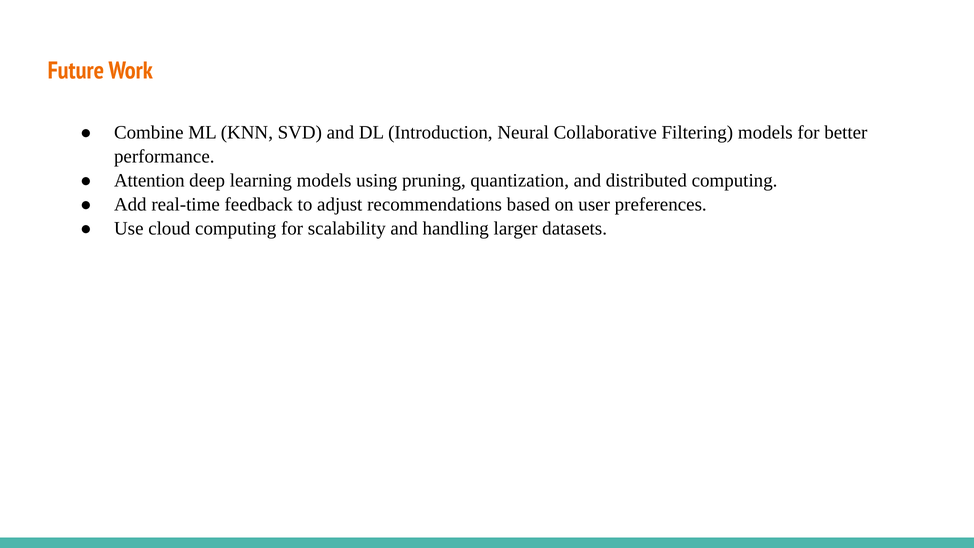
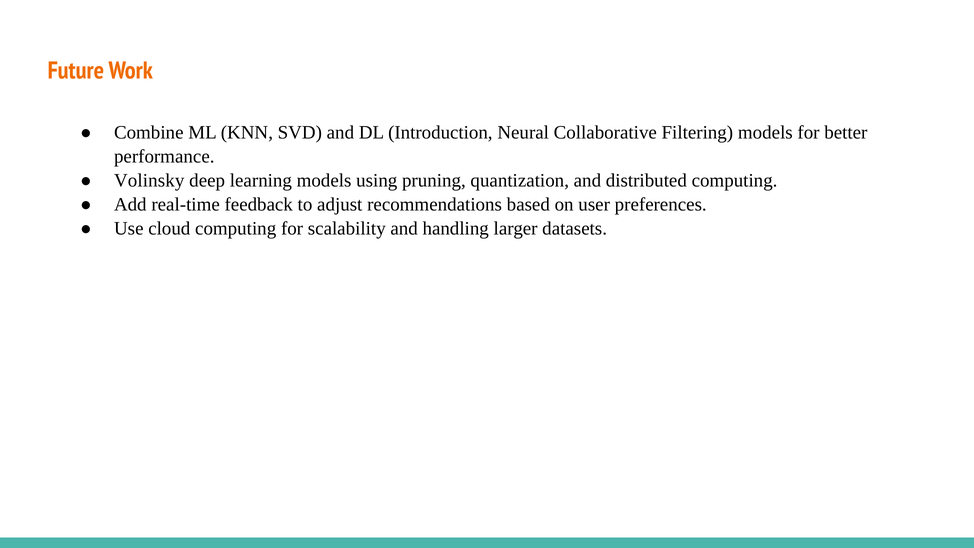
Attention: Attention -> Volinsky (149, 180)
